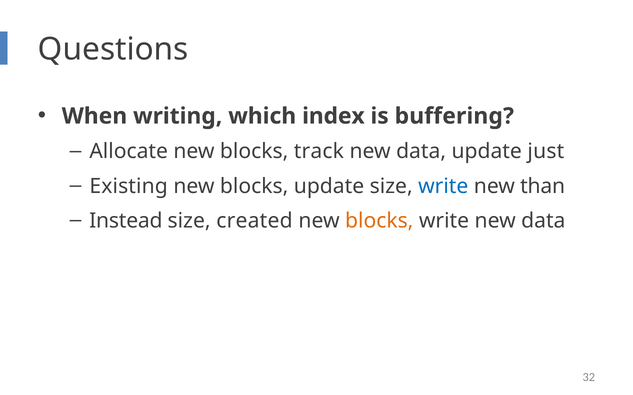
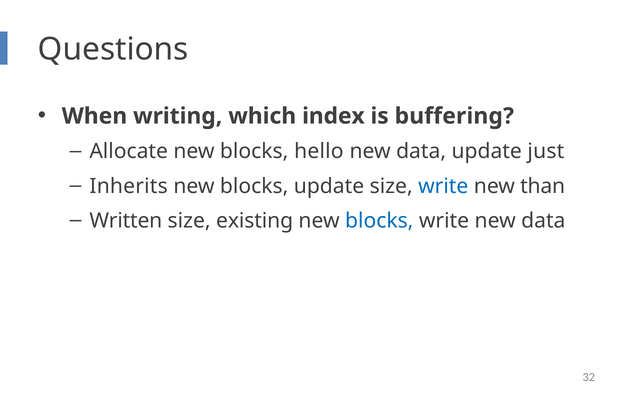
track: track -> hello (319, 152)
Existing: Existing -> Inherits (129, 186)
Instead: Instead -> Written (126, 221)
created: created -> existing (255, 221)
blocks colour: orange -> blue (379, 221)
